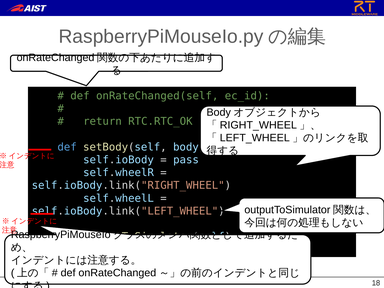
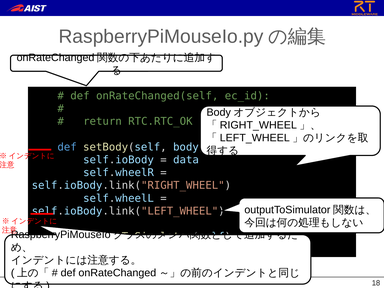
pass: pass -> data (186, 160)
